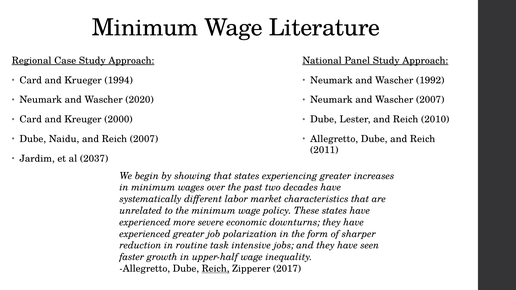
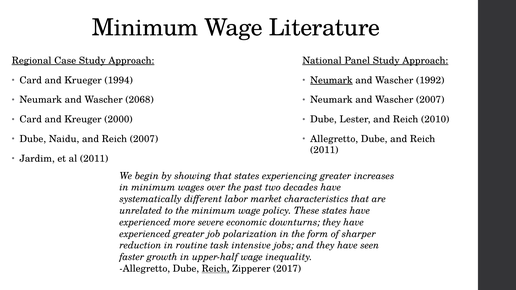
Neumark underline: none -> present (331, 80)
2020: 2020 -> 2068 (140, 100)
al 2037: 2037 -> 2011 (94, 159)
